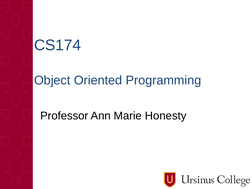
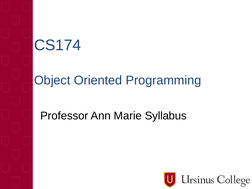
Honesty: Honesty -> Syllabus (166, 116)
